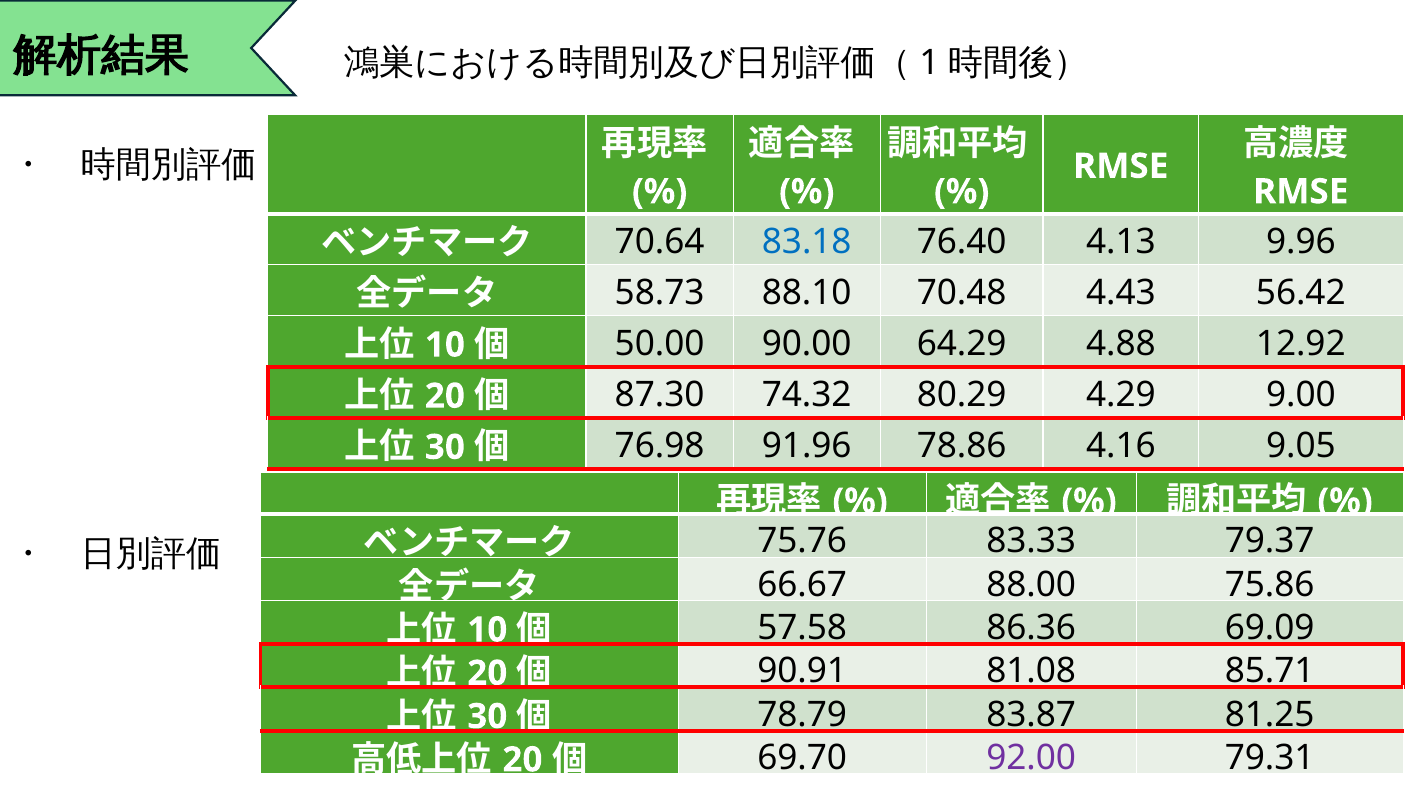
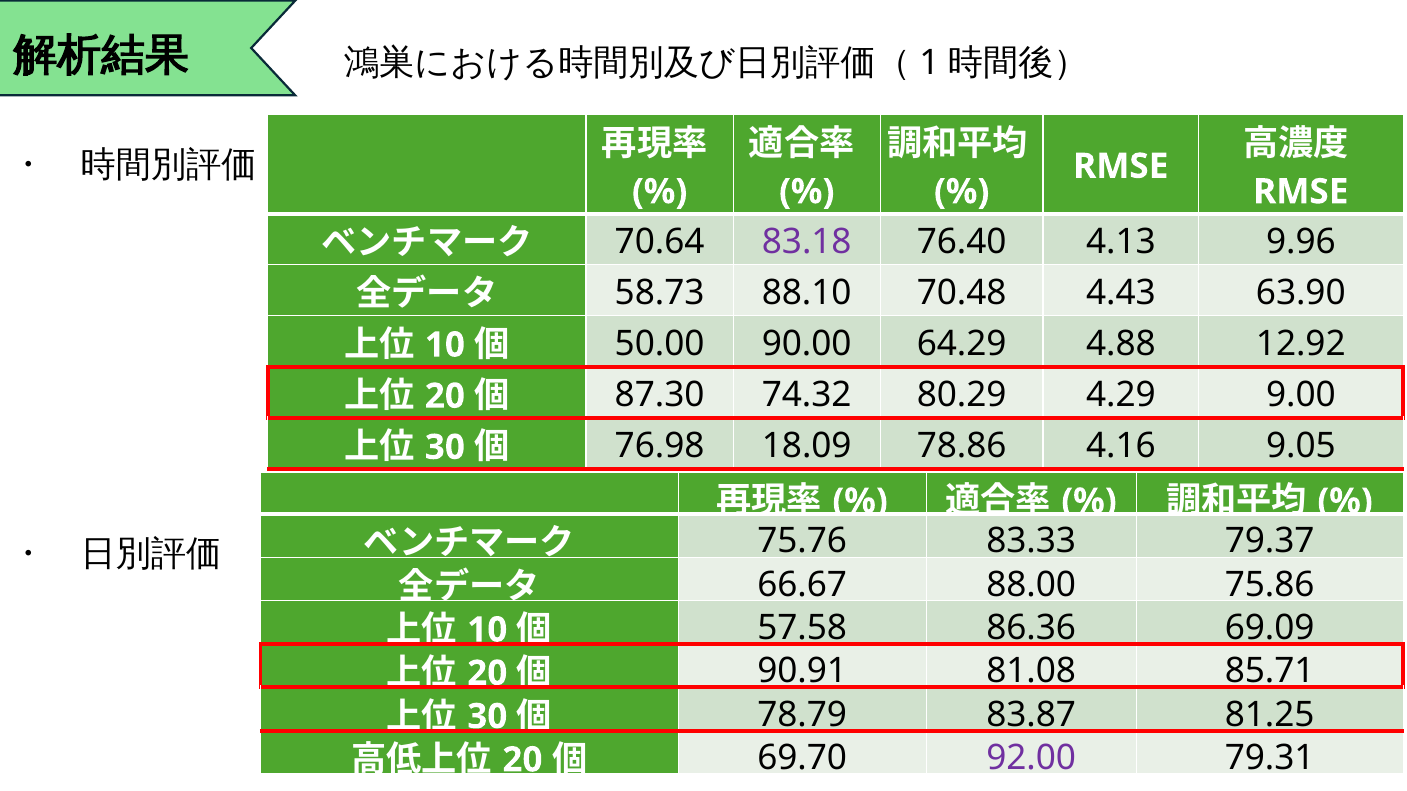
83.18 colour: blue -> purple (807, 242)
56.42: 56.42 -> 63.90 (1301, 293)
91.96: 91.96 -> 18.09 (807, 447)
